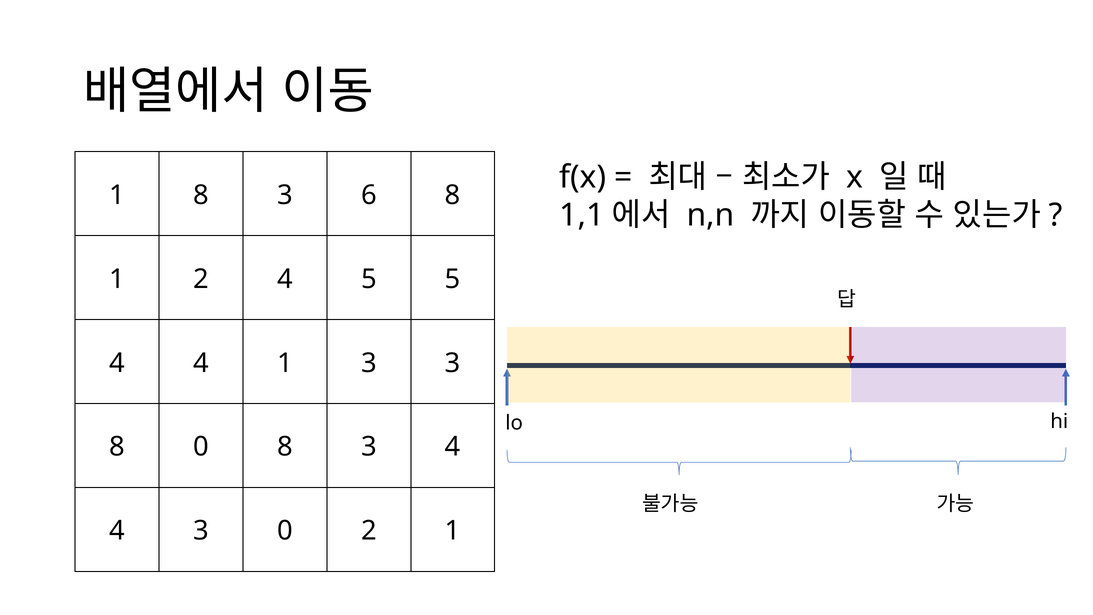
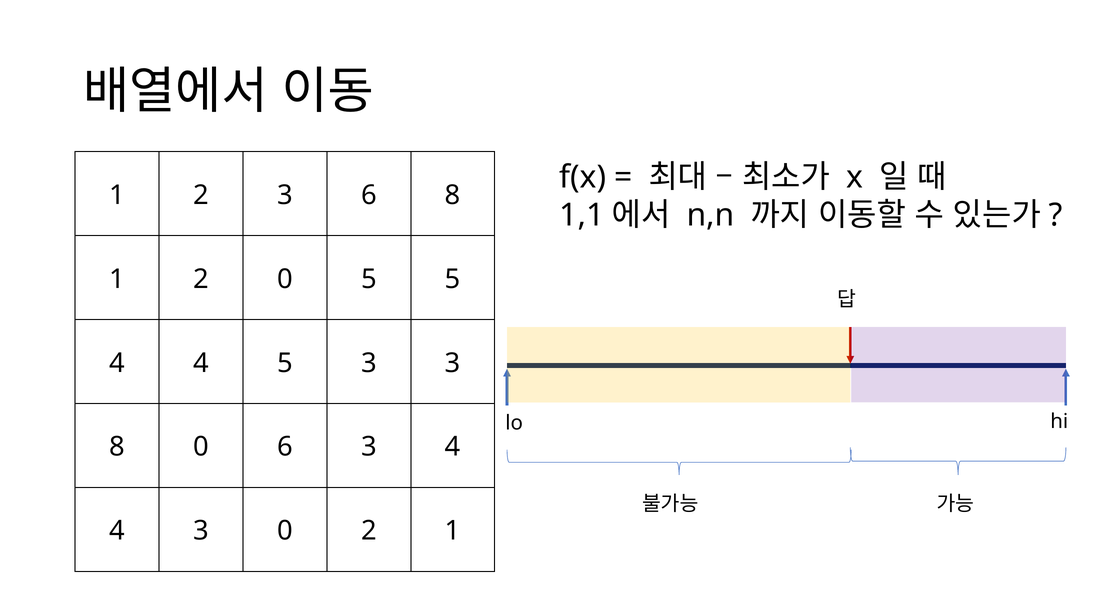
8: 8 -> 2 (201, 195)
2 4: 4 -> 0 (285, 279)
4 1: 1 -> 5 (285, 363)
0 8: 8 -> 6 (285, 447)
